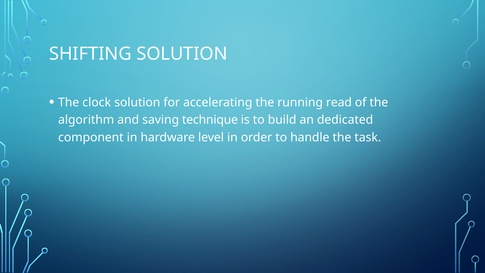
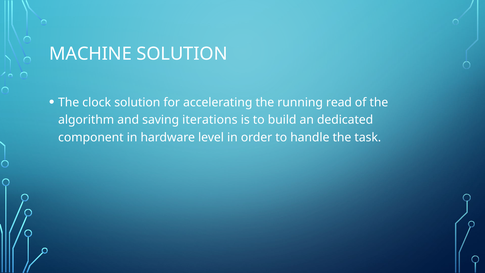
SHIFTING: SHIFTING -> MACHINE (90, 54)
technique: technique -> iterations (210, 120)
